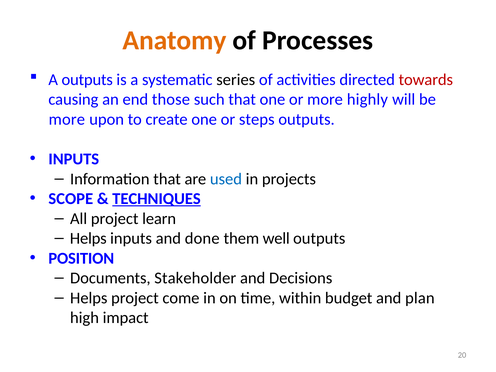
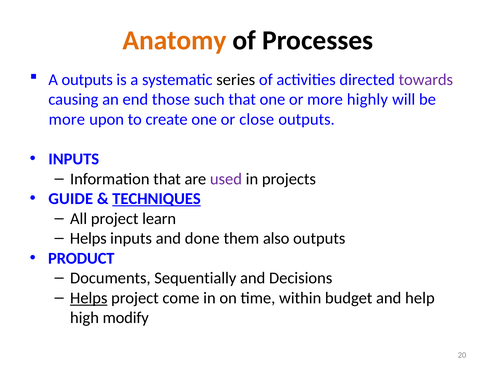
towards colour: red -> purple (426, 80)
steps: steps -> close (257, 119)
used colour: blue -> purple (226, 179)
SCOPE: SCOPE -> GUIDE (71, 199)
well: well -> also (276, 238)
POSITION: POSITION -> PRODUCT (81, 258)
Stakeholder: Stakeholder -> Sequentially (195, 278)
Helps underline: none -> present (89, 298)
plan: plan -> help (420, 298)
impact: impact -> modify (126, 318)
